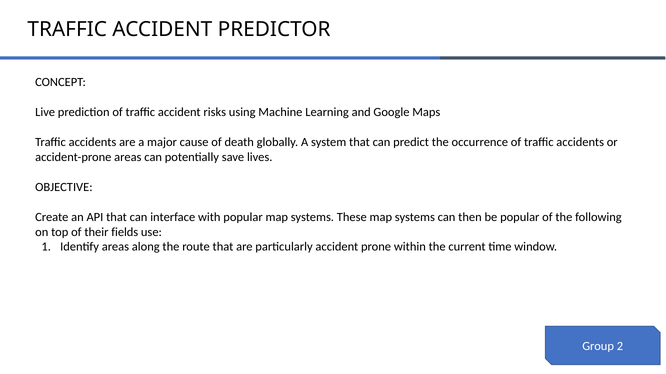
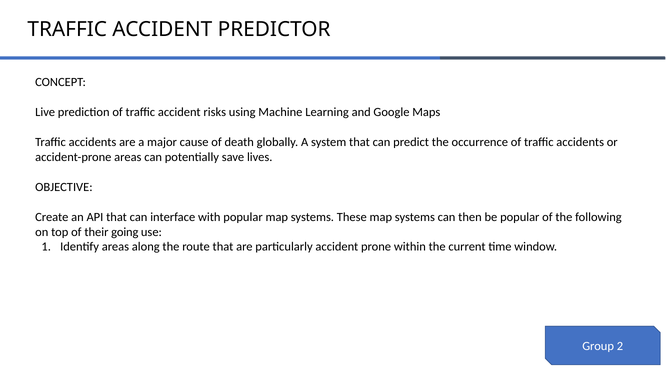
fields: fields -> going (125, 232)
